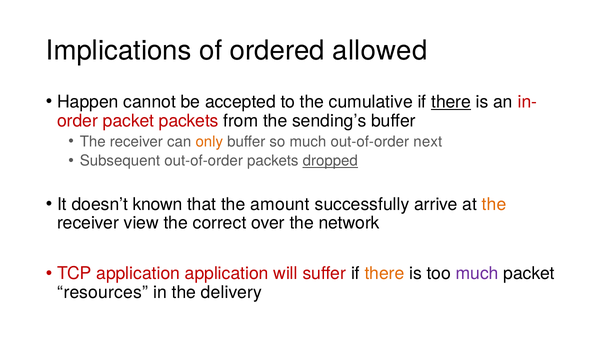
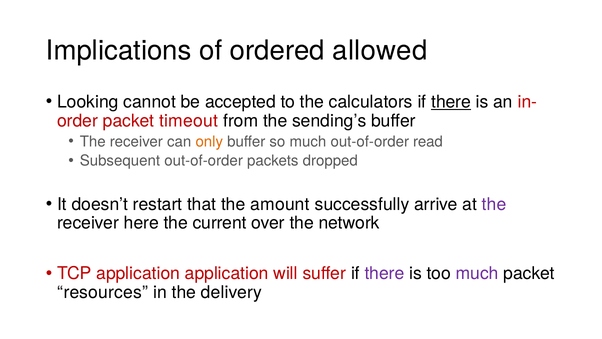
Happen: Happen -> Looking (88, 102)
cumulative: cumulative -> calculators (371, 102)
packet packets: packets -> timeout (189, 121)
next: next -> read (428, 141)
dropped underline: present -> none (330, 161)
known: known -> restart (157, 204)
the colour: orange -> purple (494, 204)
view: view -> here (141, 223)
correct: correct -> current (220, 223)
there colour: orange -> purple (385, 273)
